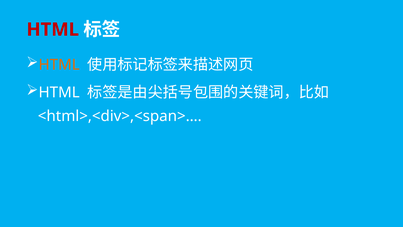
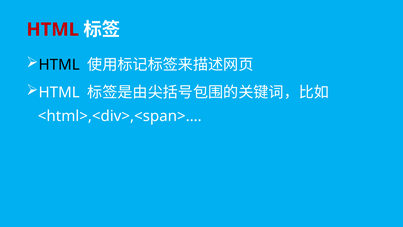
HTML colour: orange -> black (59, 65)
